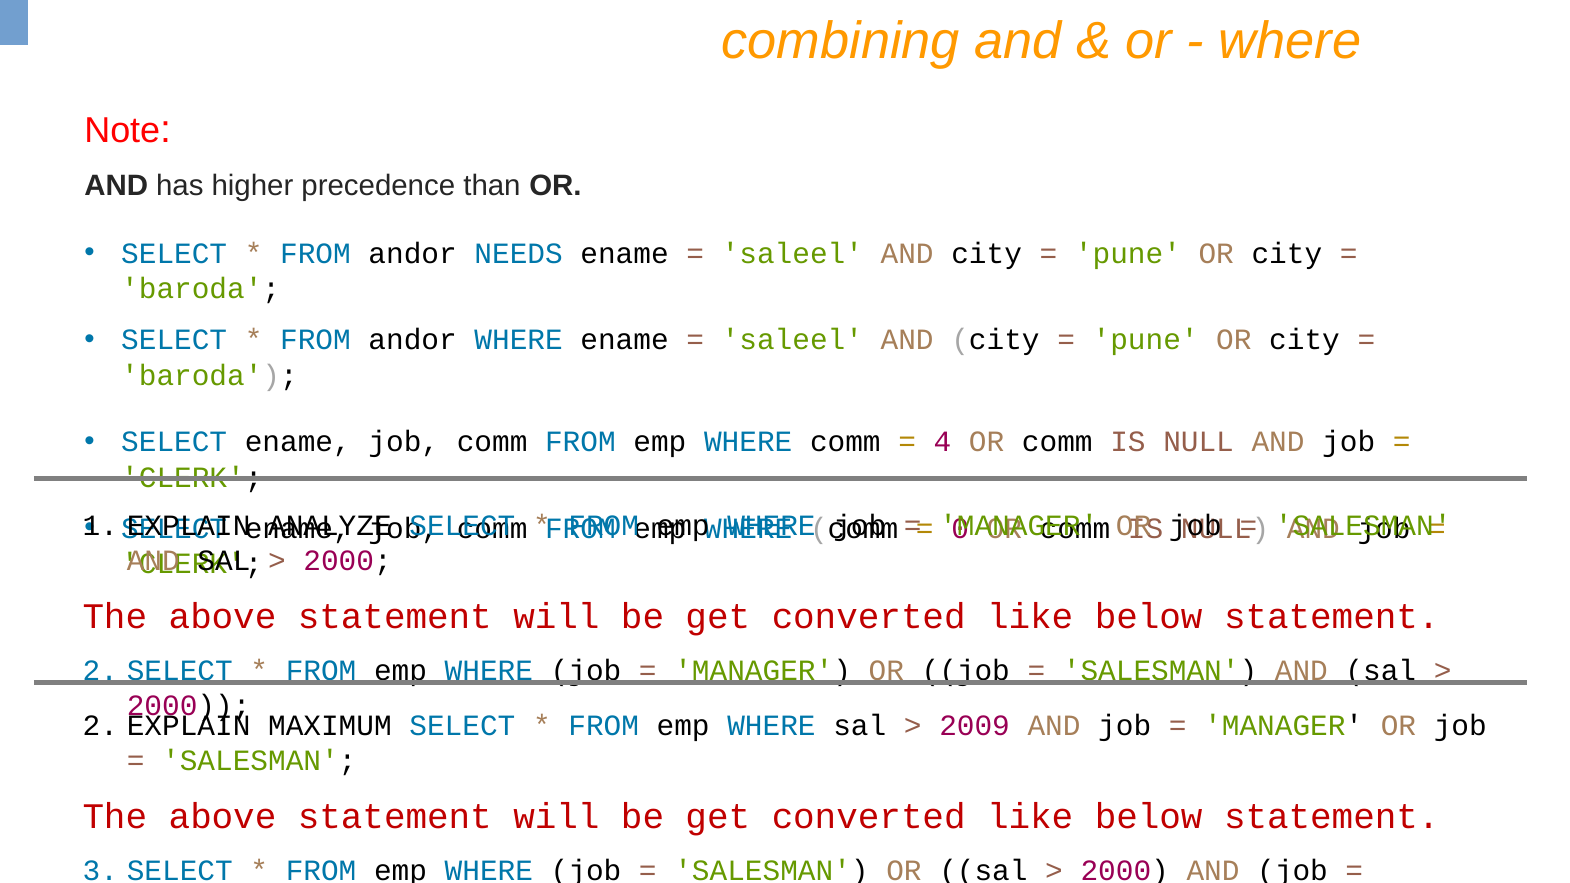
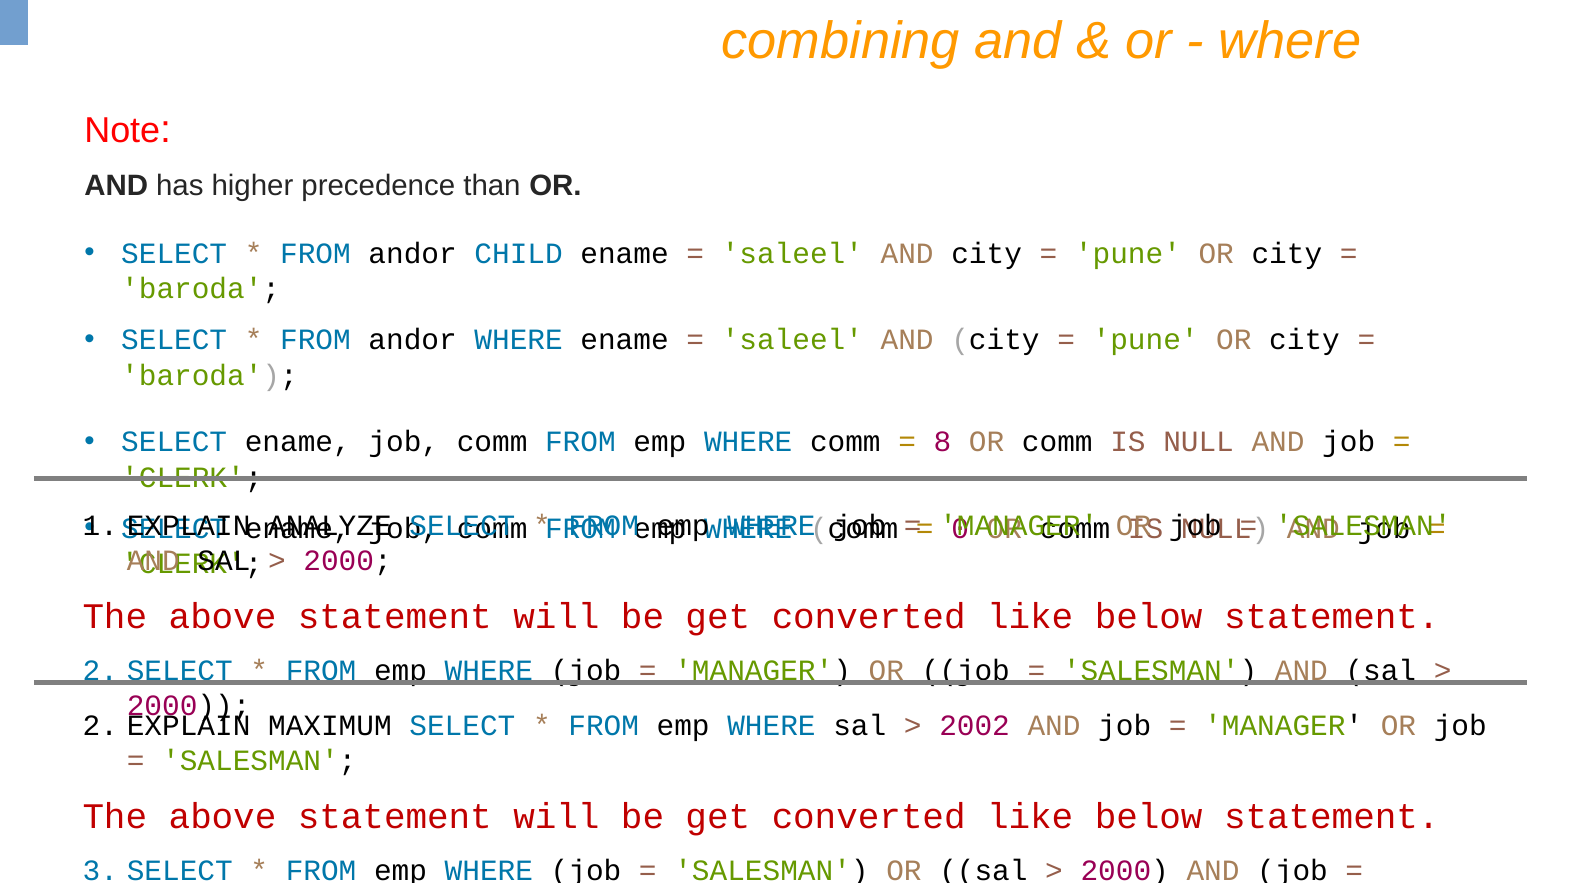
NEEDS: NEEDS -> CHILD (519, 254)
4: 4 -> 8 (942, 442)
2009: 2009 -> 2002 (975, 726)
